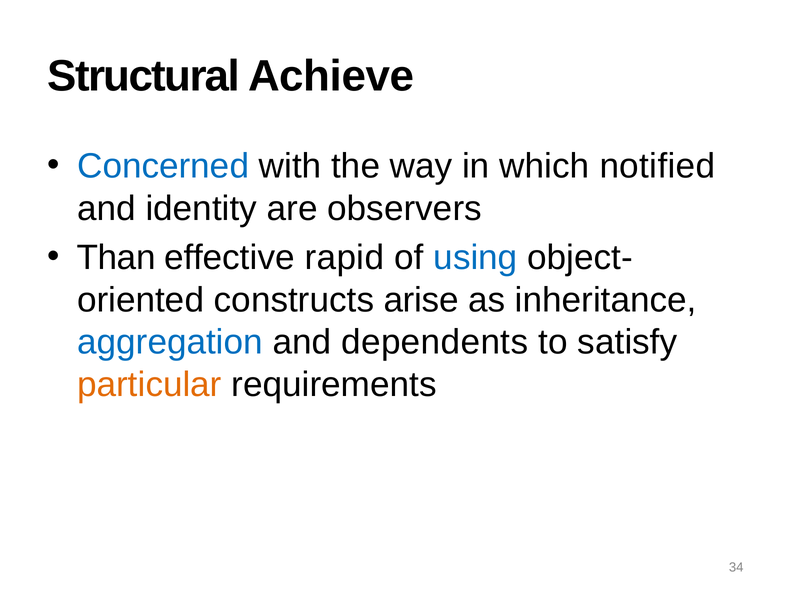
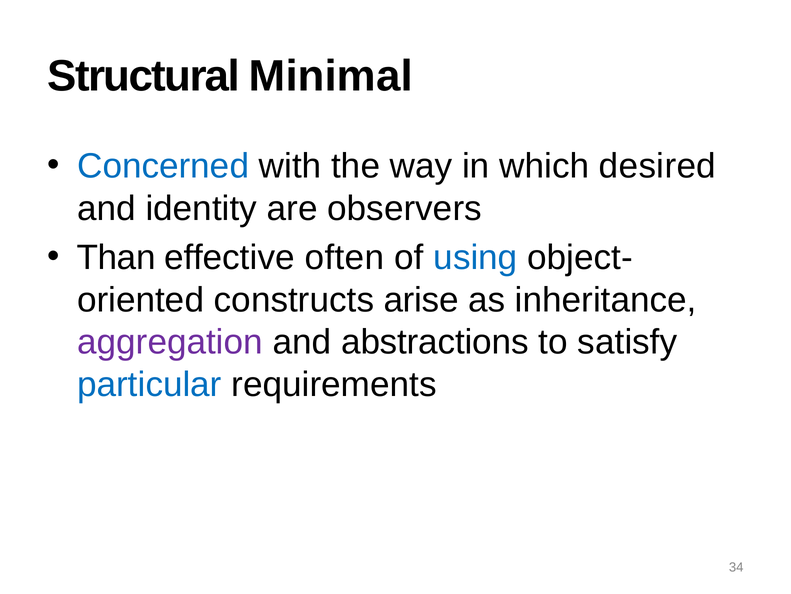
Achieve: Achieve -> Minimal (331, 76)
notified: notified -> desired (657, 166)
rapid: rapid -> often (344, 257)
aggregation colour: blue -> purple (170, 342)
dependents: dependents -> abstractions (435, 342)
particular colour: orange -> blue (149, 384)
